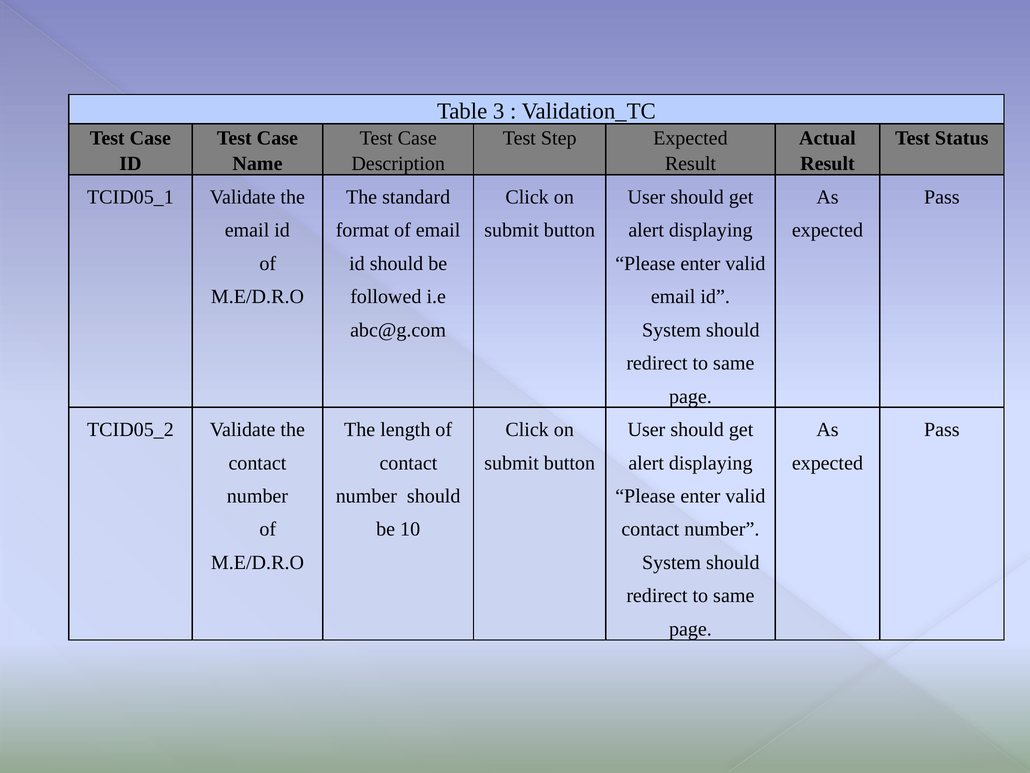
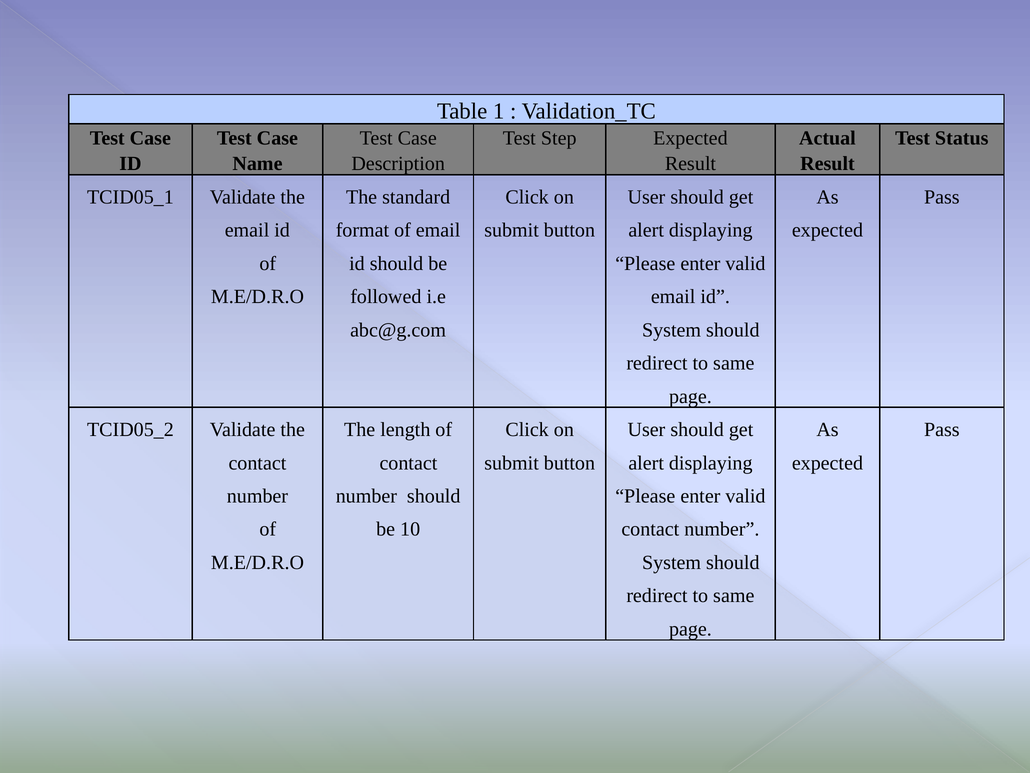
3: 3 -> 1 (499, 111)
